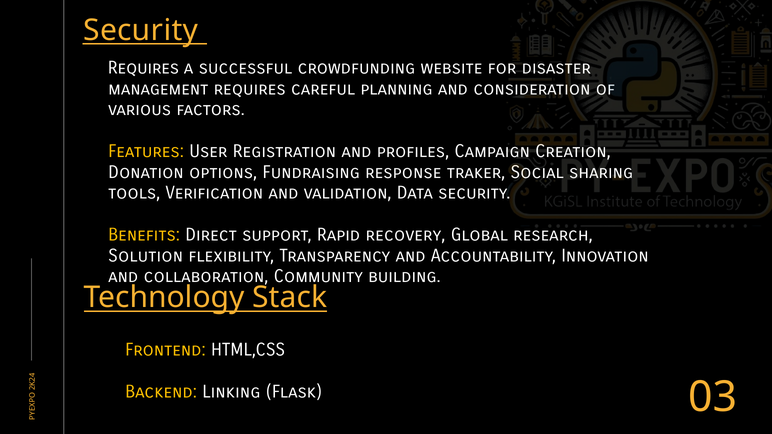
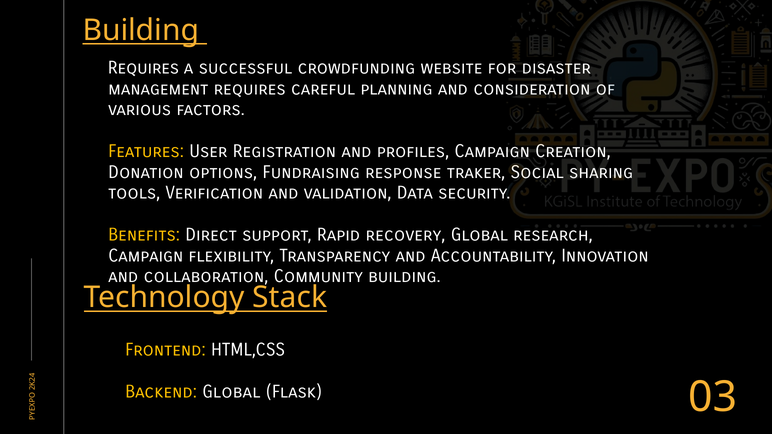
Security: Security -> Building (141, 30)
Solution: Solution -> Campaign (146, 256)
Backend Linking: Linking -> Global (231, 392)
